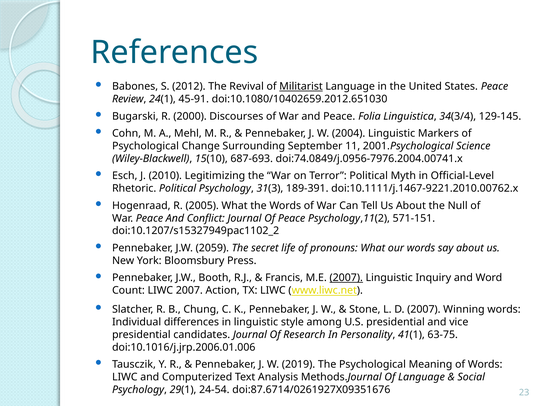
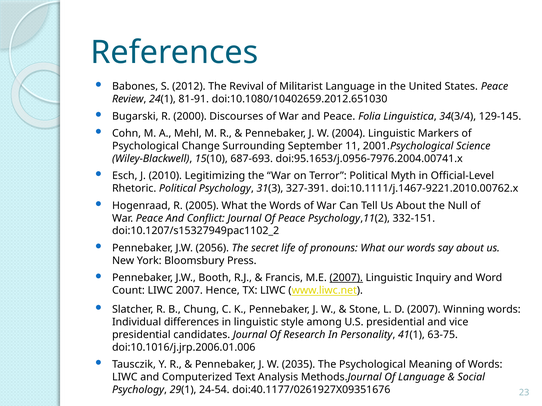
Militarist underline: present -> none (301, 87)
45-91: 45-91 -> 81-91 (194, 99)
doi:74.0849/j.0956-7976.2004.00741.x: doi:74.0849/j.0956-7976.2004.00741.x -> doi:95.1653/j.0956-7976.2004.00741.x (369, 159)
189-391: 189-391 -> 327-391 (307, 189)
571-151: 571-151 -> 332-151 (414, 218)
2059: 2059 -> 2056 (212, 248)
Action: Action -> Hence (223, 291)
2019: 2019 -> 2035 (299, 365)
doi:87.6714/0261927X09351676: doi:87.6714/0261927X09351676 -> doi:40.1177/0261927X09351676 (311, 390)
